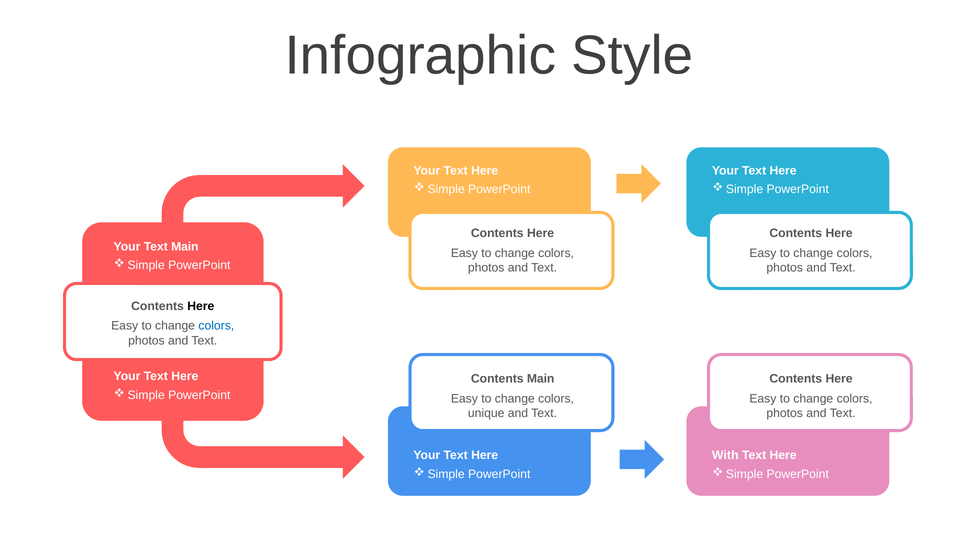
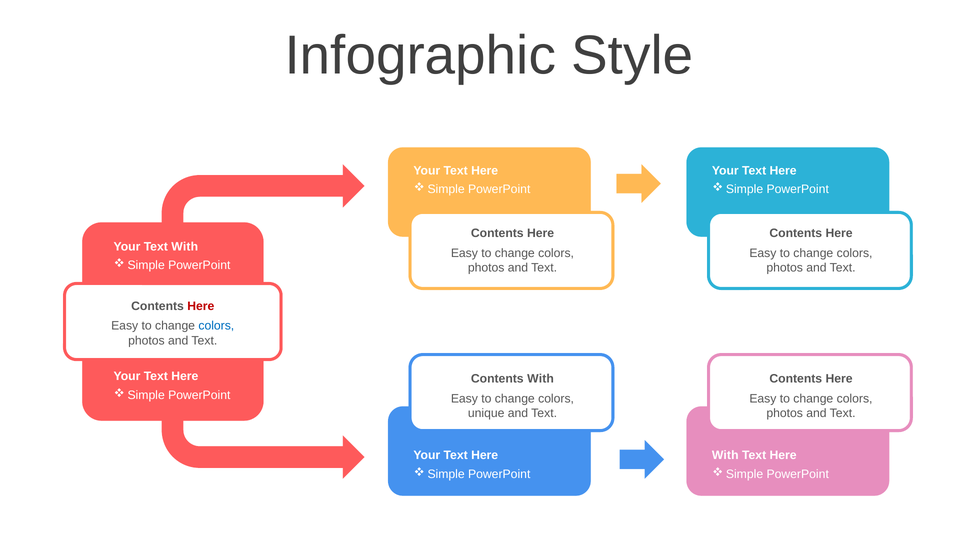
Text Main: Main -> With (185, 247)
Here colour: black -> red (201, 306)
Contents Main: Main -> With (541, 379)
